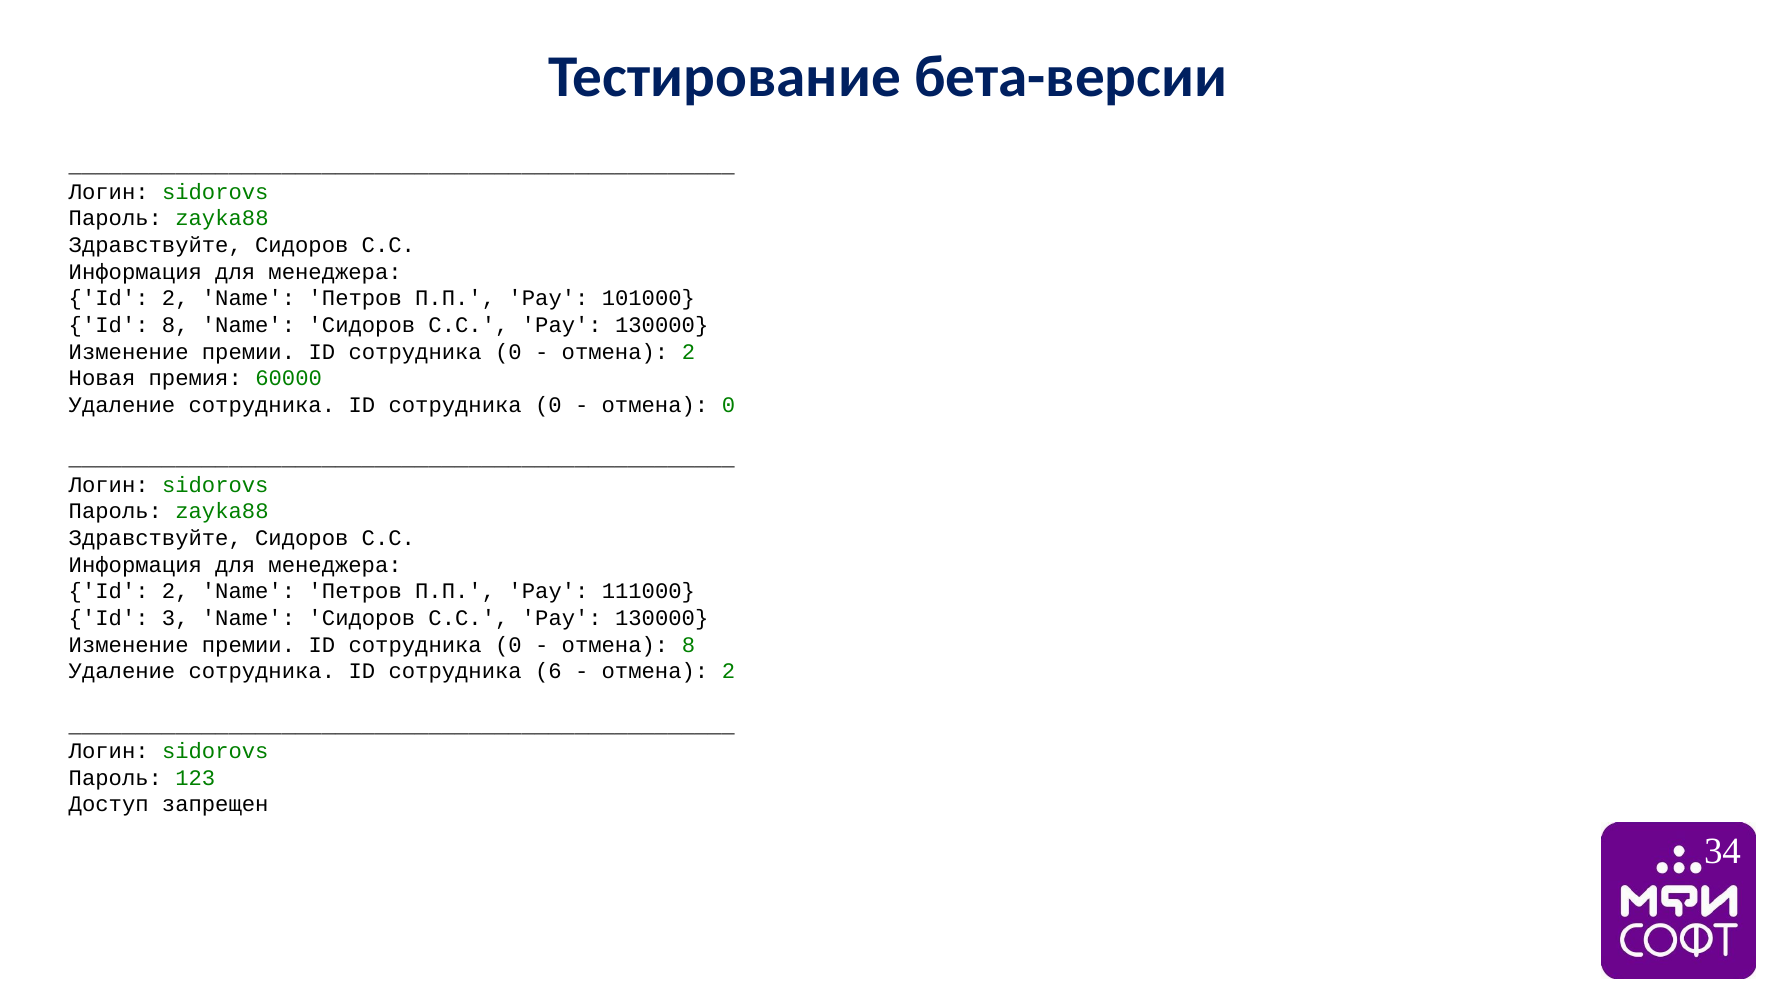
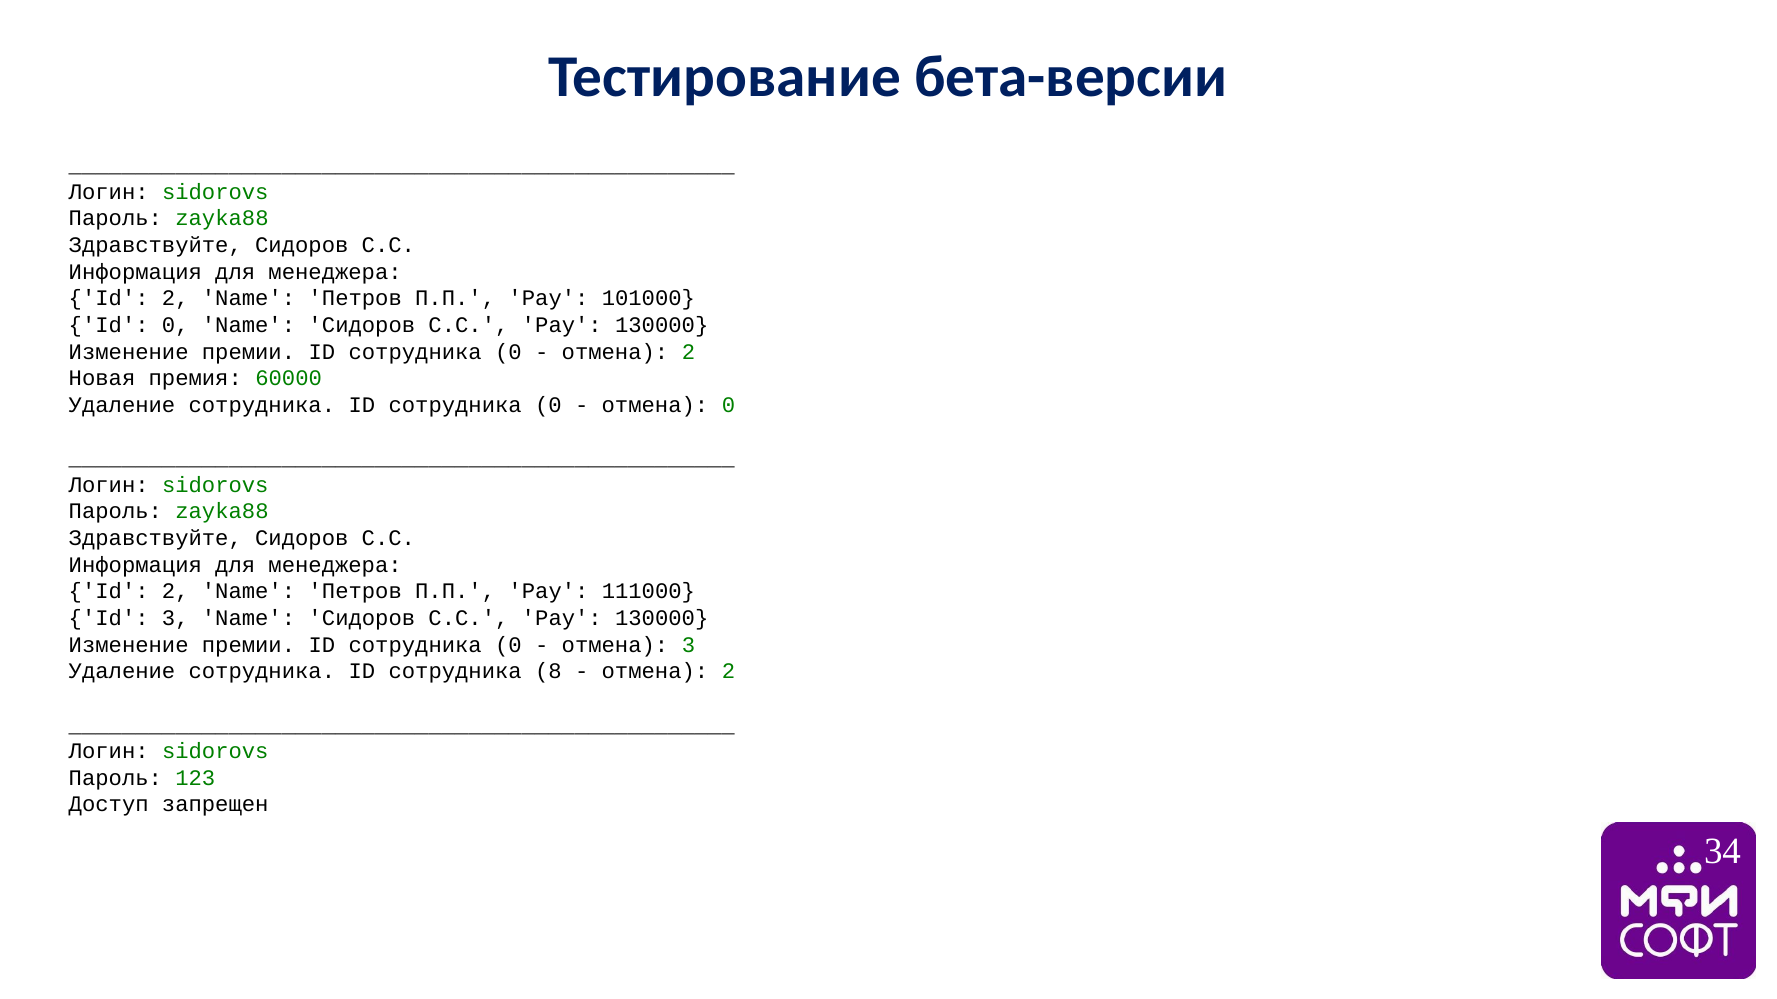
Id 8: 8 -> 0 (175, 325)
отмена 8: 8 -> 3 (688, 645)
6: 6 -> 8 (548, 672)
